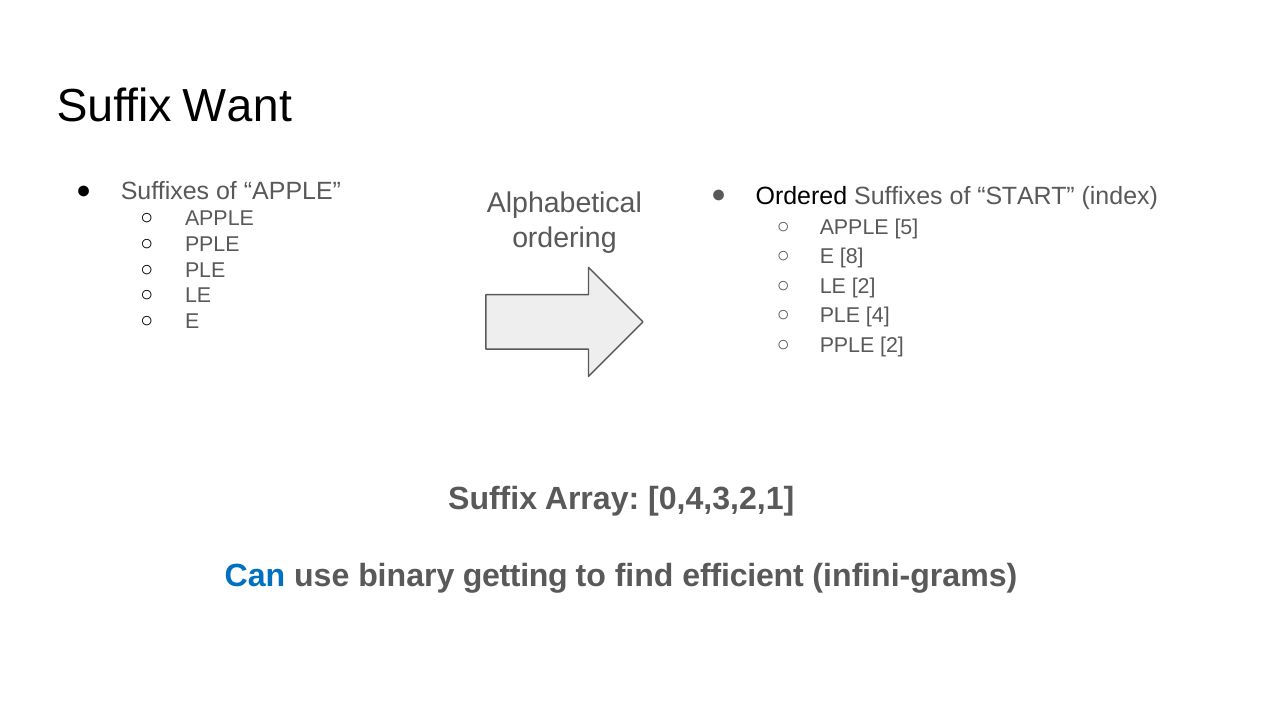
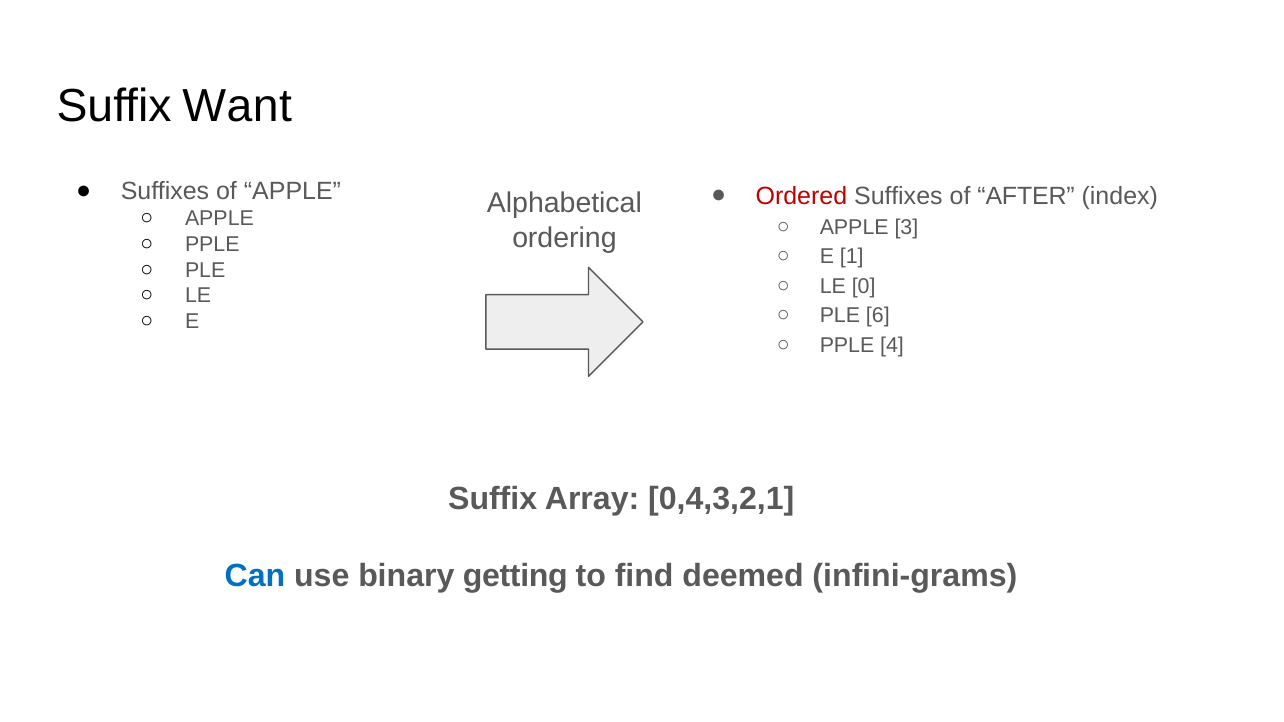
Ordered colour: black -> red (801, 196)
START: START -> AFTER (1026, 196)
5: 5 -> 3 (906, 227)
8: 8 -> 1 (852, 257)
LE 2: 2 -> 0 (864, 286)
4: 4 -> 6 (878, 316)
PPLE 2: 2 -> 4 (892, 345)
efficient: efficient -> deemed (743, 576)
